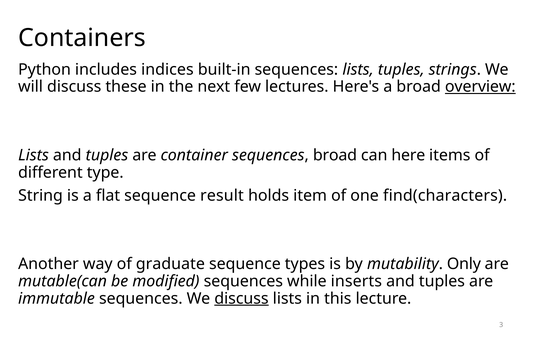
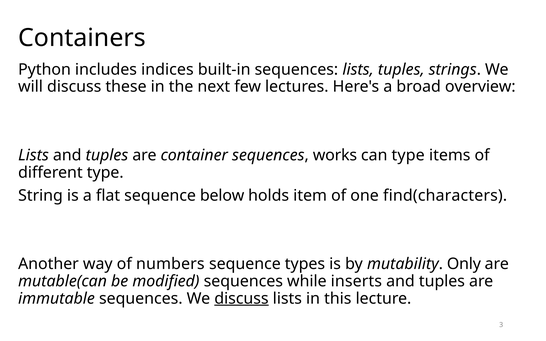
overview underline: present -> none (480, 87)
sequences broad: broad -> works (335, 155)
can here: here -> type (408, 155)
result: result -> below (222, 196)
graduate: graduate -> numbers (170, 264)
